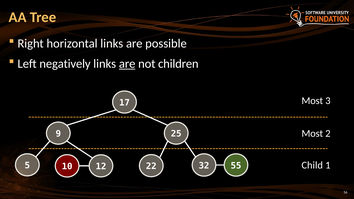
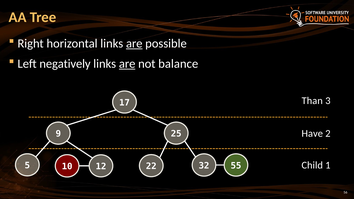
are underline: none -> present (134, 44)
children: children -> balance (178, 64)
Most: Most -> Than (312, 101)
Most: Most -> Have (312, 134)
